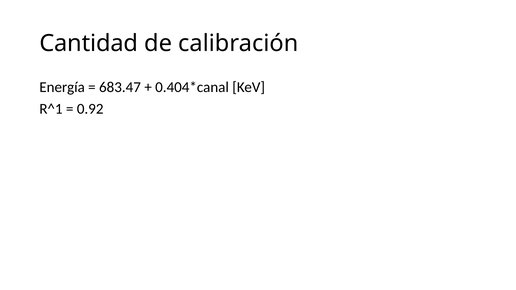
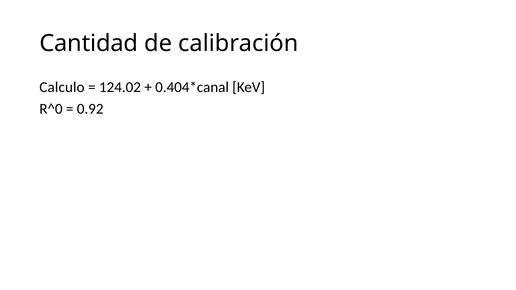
Energía: Energía -> Calculo (62, 87)
683.47: 683.47 -> 124.02 (120, 87)
R^1: R^1 -> R^0 (51, 109)
